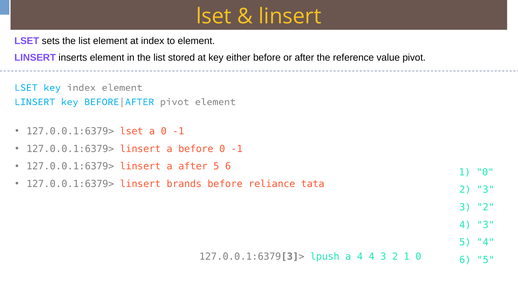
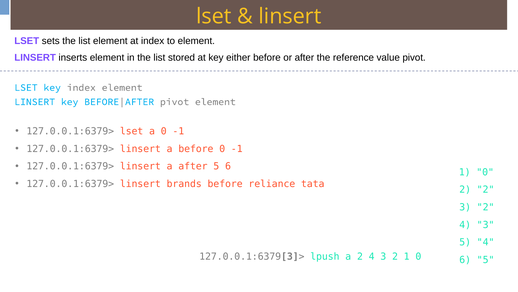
2 3: 3 -> 2 (486, 189)
a 4: 4 -> 2 (360, 256)
